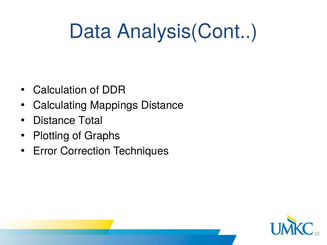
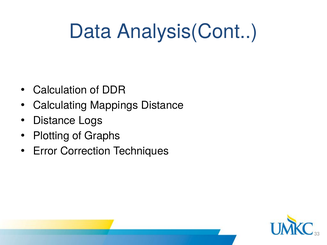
Total: Total -> Logs (90, 121)
